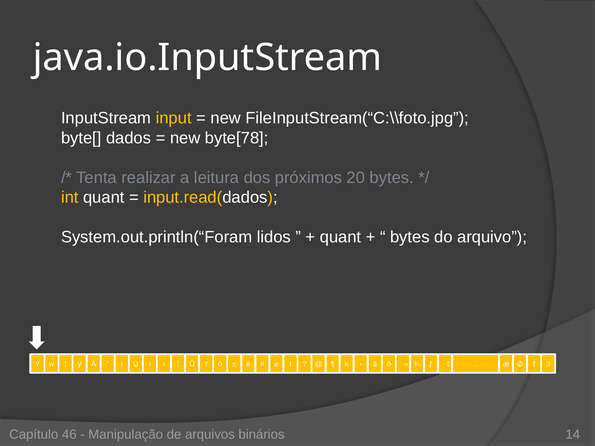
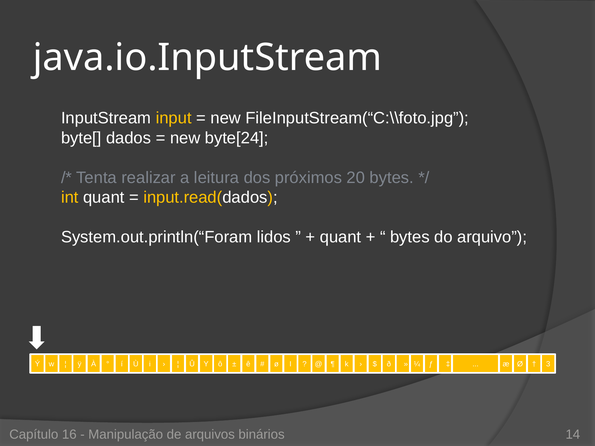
byte[78: byte[78 -> byte[24 (237, 138)
46: 46 -> 16 (69, 435)
